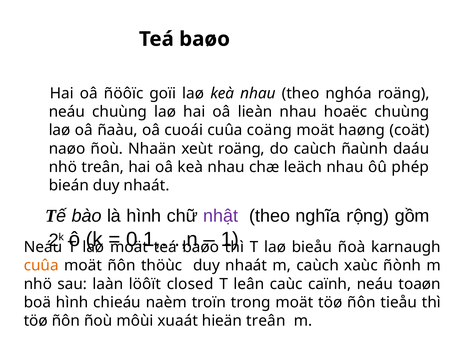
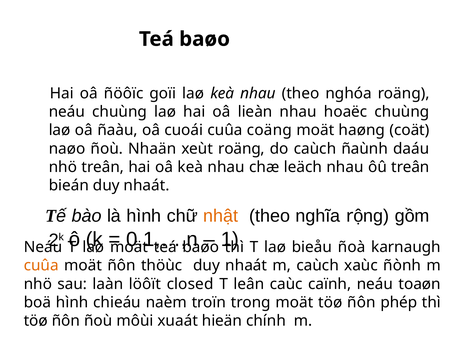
ôû phép: phép -> treân (410, 167)
nhật colour: purple -> orange (221, 216)
tieåu: tieåu -> phép (399, 302)
hieän treân: treân -> chính (266, 321)
